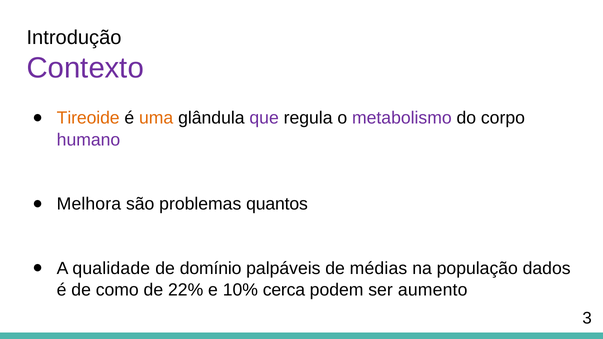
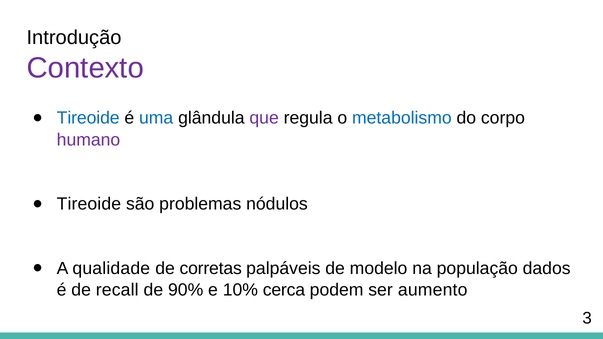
Tireoide colour: orange -> blue (88, 118)
uma colour: orange -> blue (156, 118)
metabolismo colour: purple -> blue (402, 118)
Melhora: Melhora -> Tireoide (89, 204)
quantos: quantos -> nódulos (277, 204)
domínio: domínio -> corretas (211, 268)
médias: médias -> modelo (379, 268)
como: como -> recall (117, 290)
22%: 22% -> 90% (186, 290)
